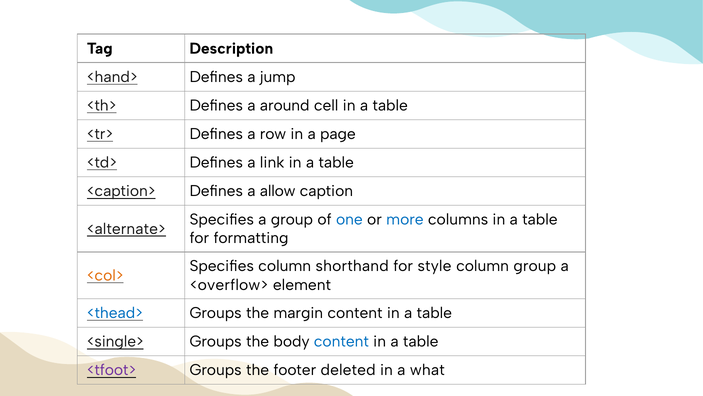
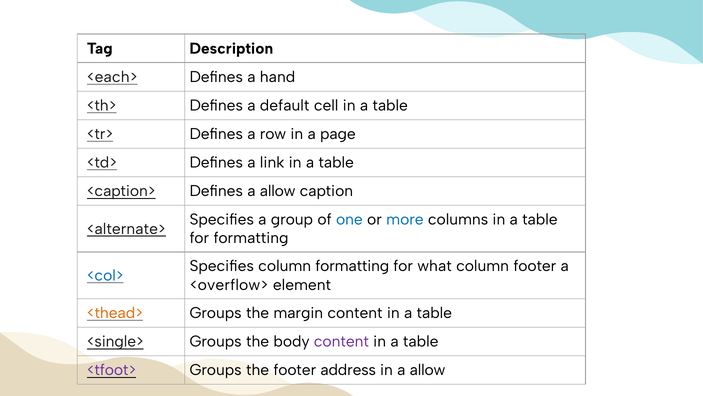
<hand>: <hand> -> <each> (112, 77)
jump: jump -> hand (278, 77)
around: around -> default (285, 105)
column shorthand: shorthand -> formatting (352, 266)
style: style -> what (435, 266)
column group: group -> footer (535, 266)
<col> colour: orange -> blue (105, 275)
<thead> colour: blue -> orange (115, 313)
content colour: blue -> purple (341, 341)
deleted: deleted -> address (348, 370)
in a what: what -> allow (428, 370)
